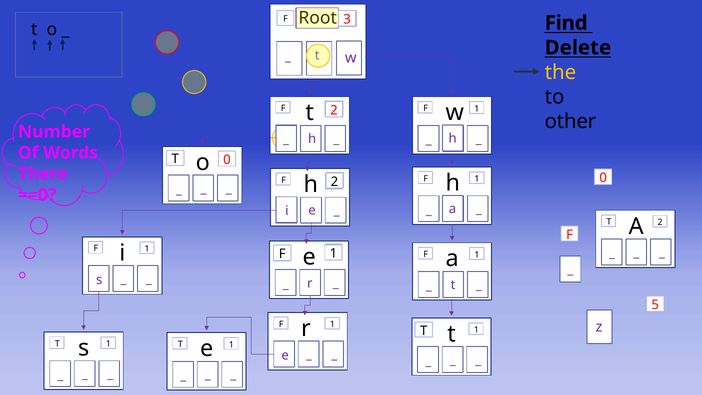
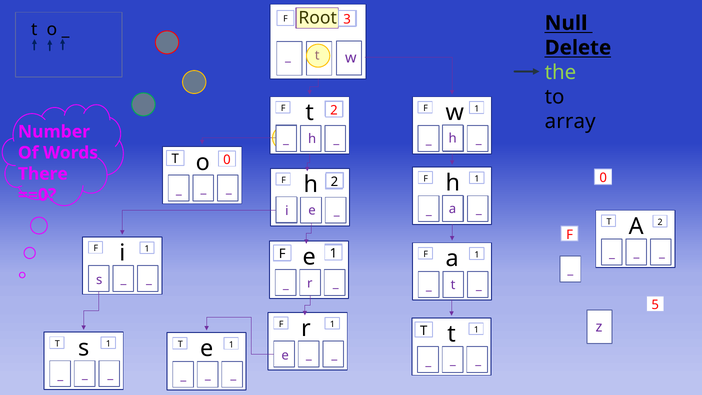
Find: Find -> Null (566, 23)
the colour: yellow -> light green (560, 72)
other: other -> array (570, 121)
